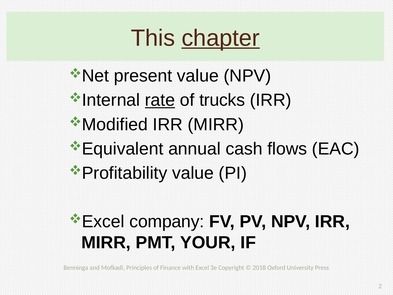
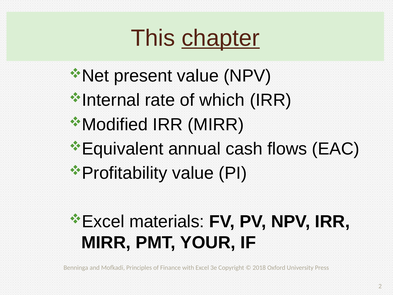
rate underline: present -> none (160, 100)
trucks: trucks -> which (222, 100)
company: company -> materials (167, 221)
